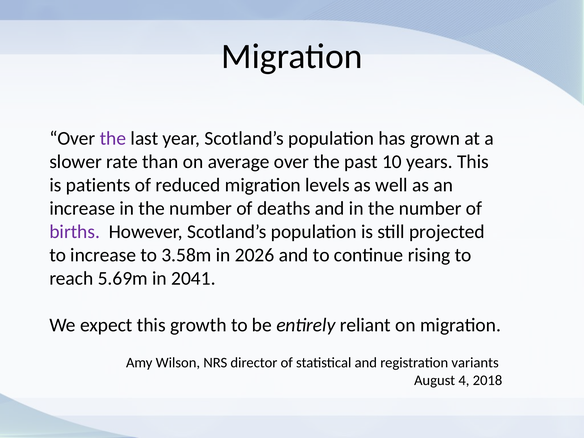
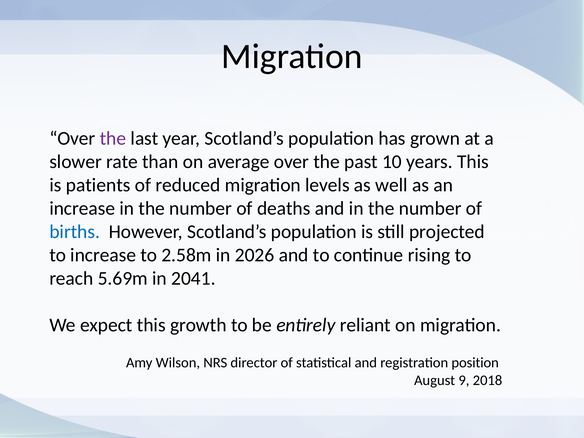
births colour: purple -> blue (75, 232)
3.58m: 3.58m -> 2.58m (186, 255)
variants: variants -> position (475, 363)
4: 4 -> 9 (464, 380)
